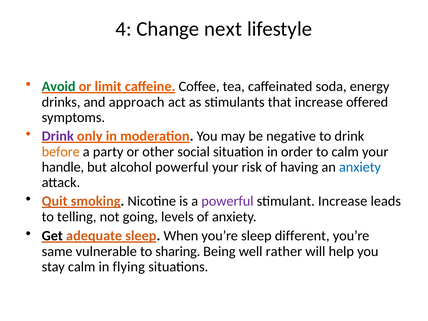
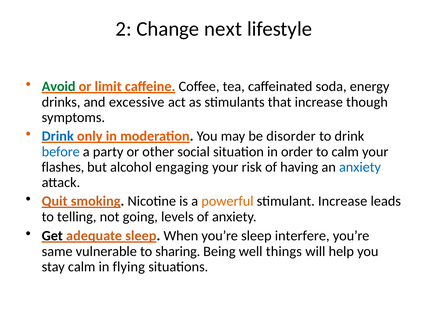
4: 4 -> 2 (124, 29)
approach: approach -> excessive (137, 102)
offered: offered -> though (367, 102)
Drink colour: purple -> blue (58, 136)
negative: negative -> disorder (291, 136)
before colour: orange -> blue (61, 152)
handle: handle -> flashes (63, 167)
alcohol powerful: powerful -> engaging (182, 167)
powerful colour: purple -> orange (227, 201)
different: different -> interfere (302, 236)
rather: rather -> things (284, 251)
